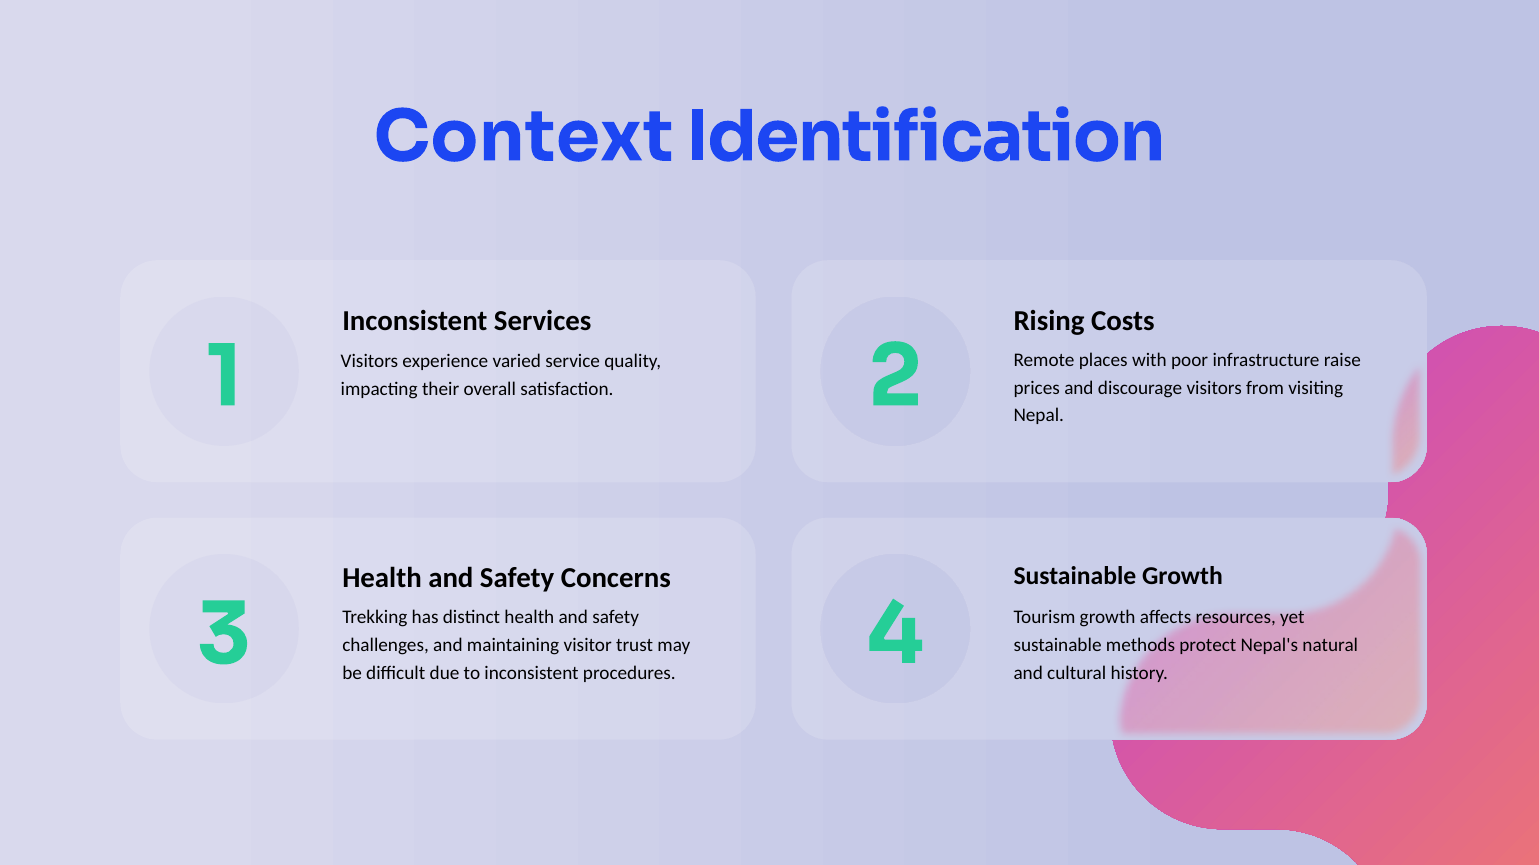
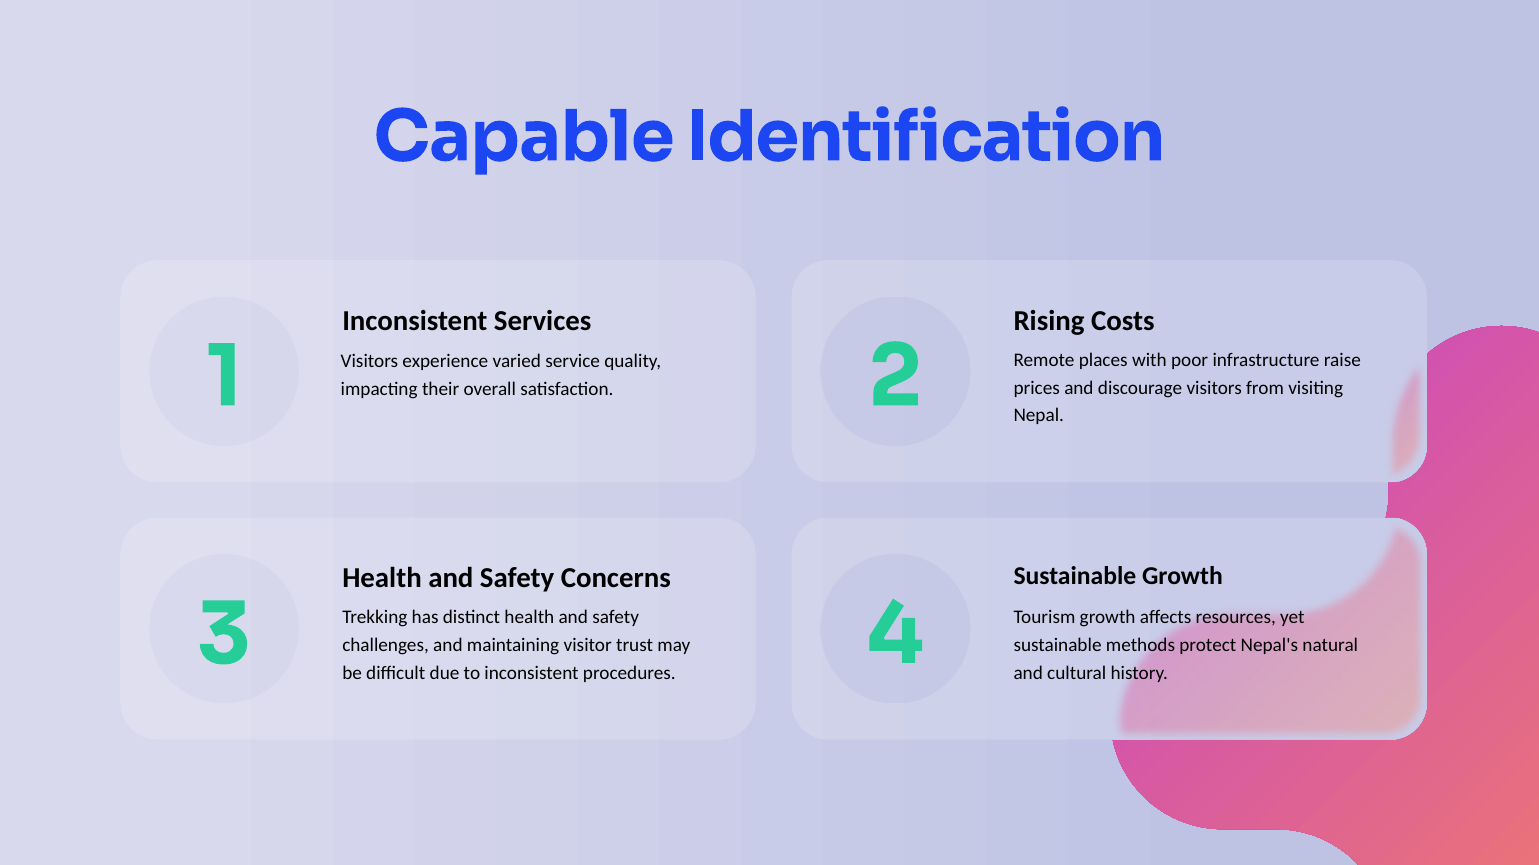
Context: Context -> Capable (524, 137)
